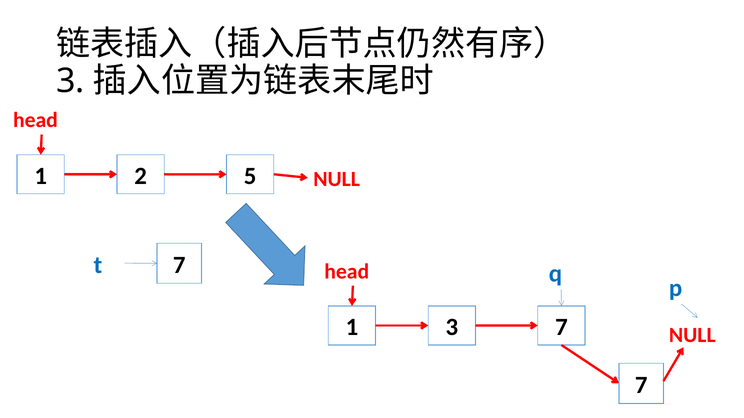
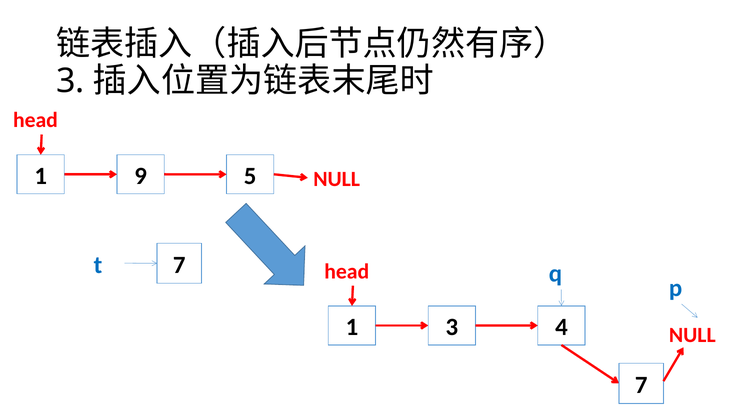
2: 2 -> 9 (141, 176)
3 7: 7 -> 4 (561, 328)
